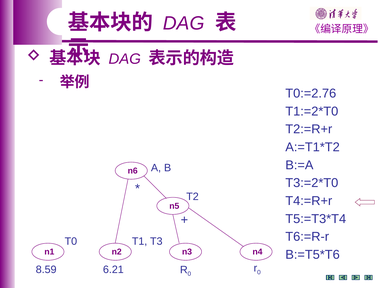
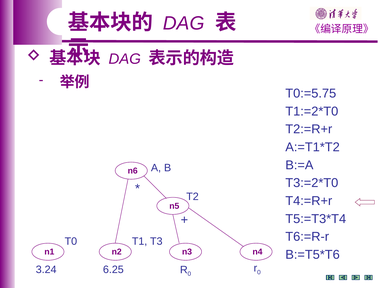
T0:=2.76: T0:=2.76 -> T0:=5.75 (311, 93)
8.59: 8.59 -> 3.24 (46, 270)
6.21: 6.21 -> 6.25 (113, 270)
